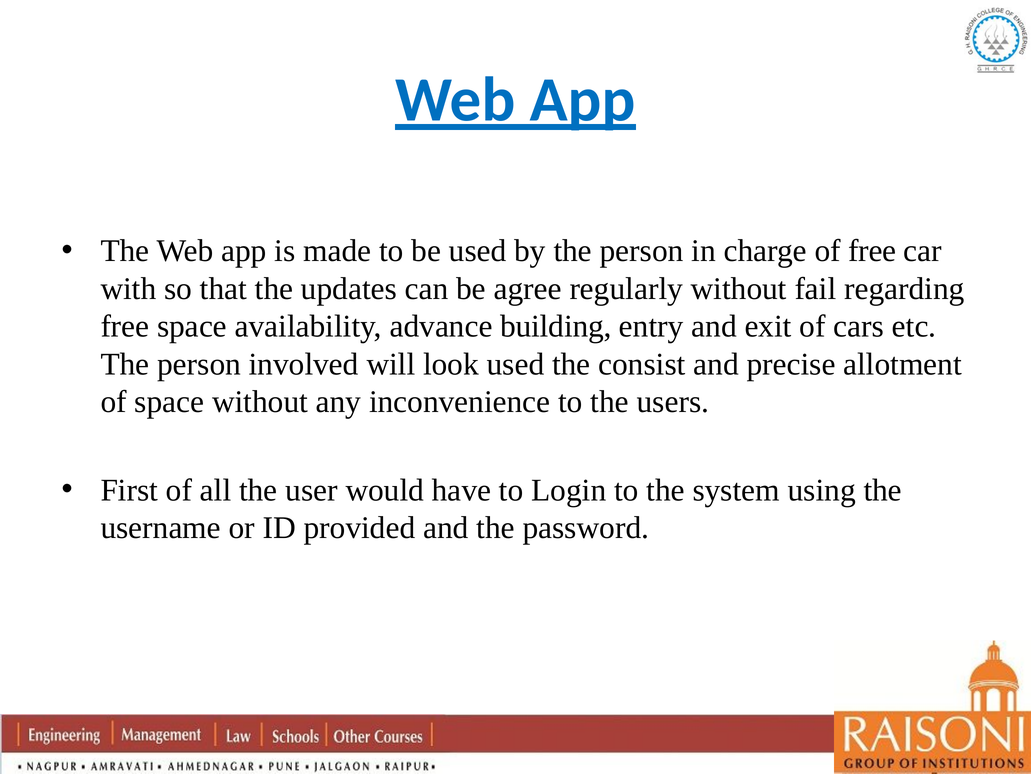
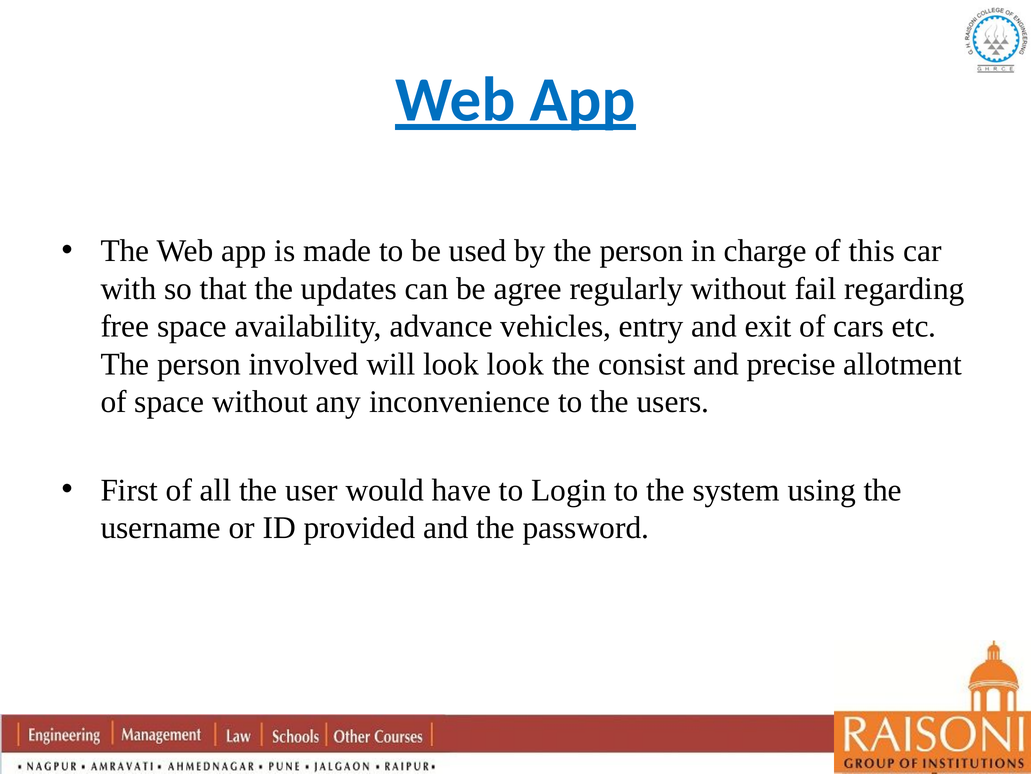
of free: free -> this (872, 251)
building: building -> vehicles (556, 326)
look used: used -> look (515, 364)
